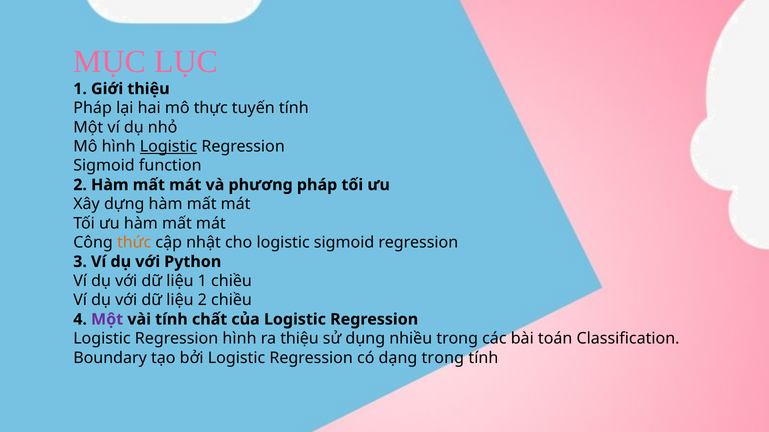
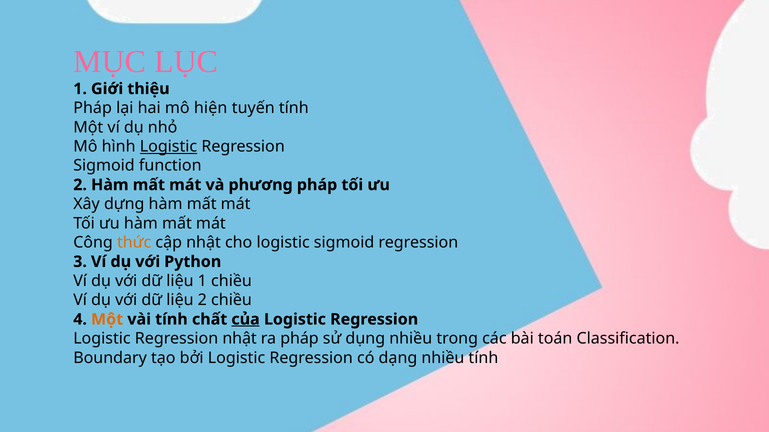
thực: thực -> hiện (211, 108)
Một colour: purple -> orange (107, 320)
của underline: none -> present (246, 320)
Regression hình: hình -> nhật (240, 339)
ra thiệu: thiệu -> pháp (299, 339)
dạng trong: trong -> nhiều (443, 358)
